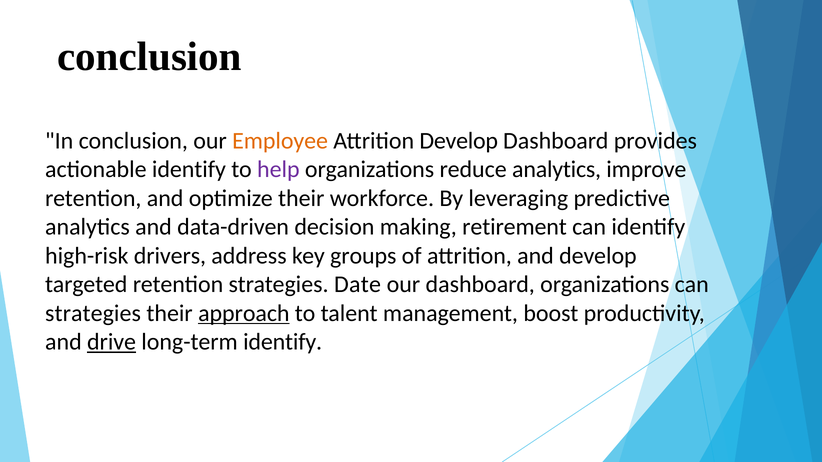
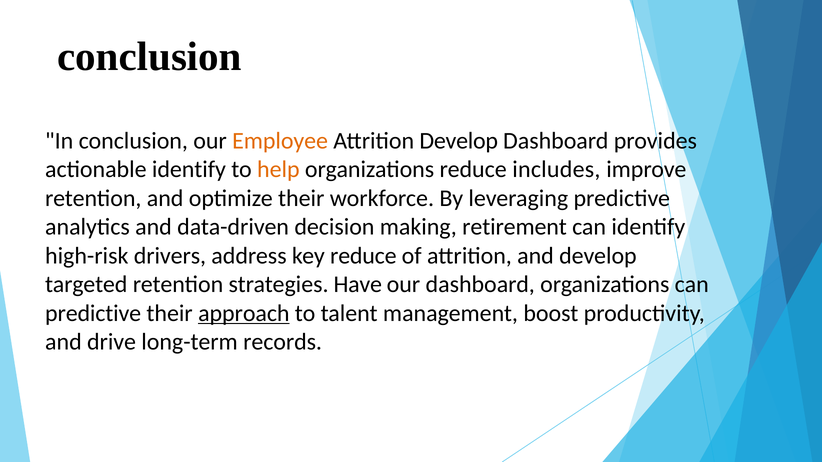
help colour: purple -> orange (278, 170)
reduce analytics: analytics -> includes (556, 170)
key groups: groups -> reduce (363, 256)
Date: Date -> Have (358, 285)
strategies: strategies -> predictive (93, 313)
drive underline: present -> none (112, 342)
long-term identify: identify -> records (283, 342)
